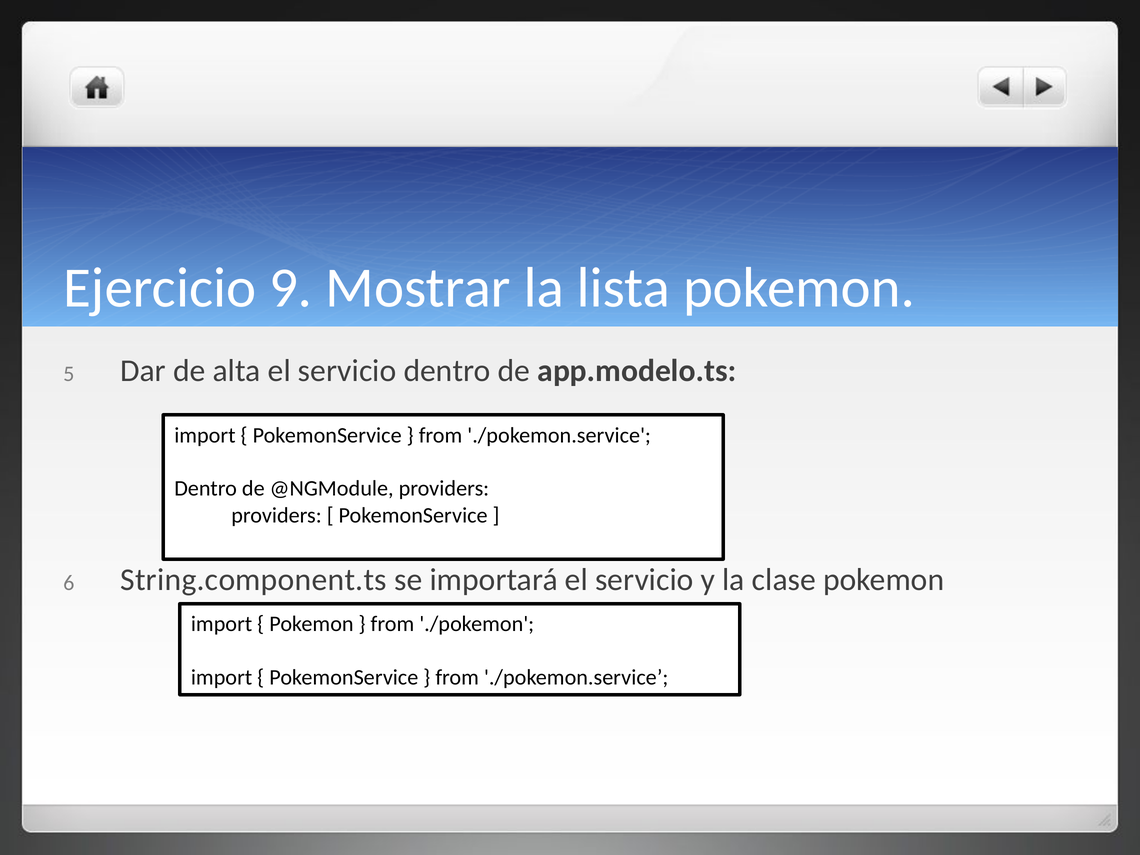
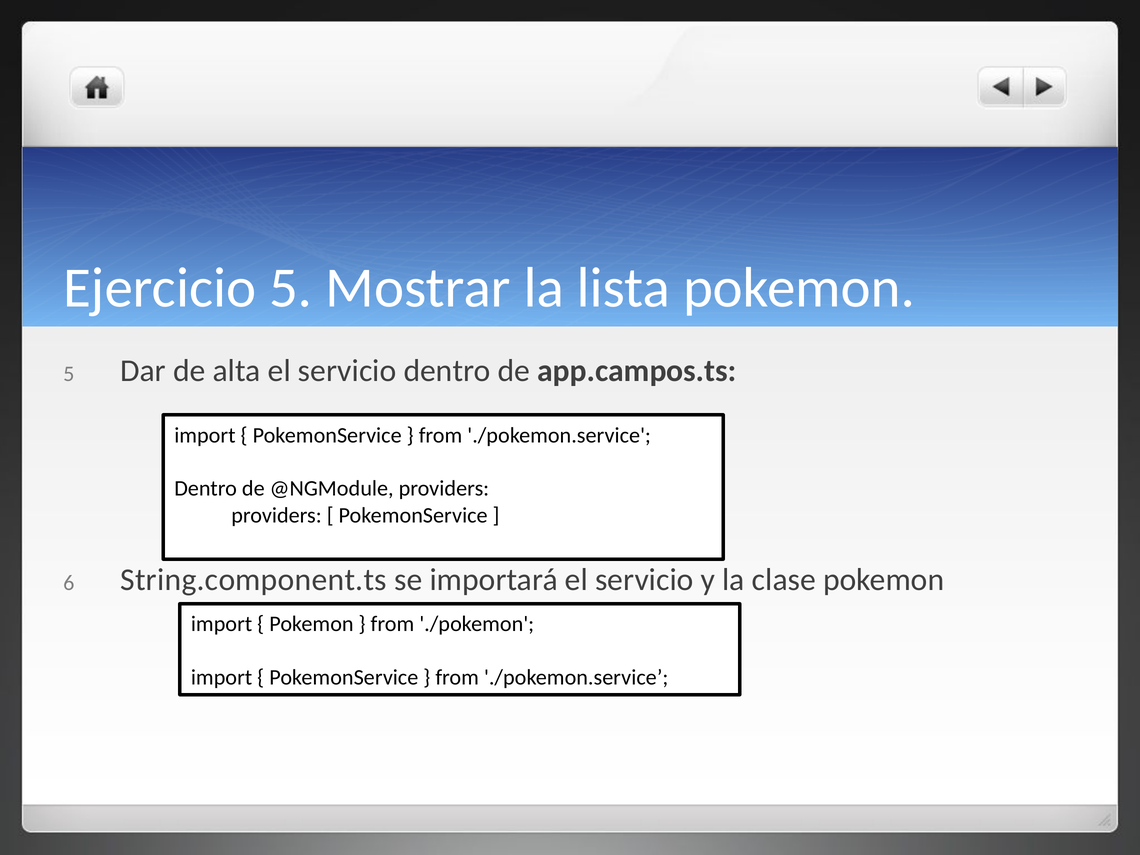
Ejercicio 9: 9 -> 5 (291, 288)
app.modelo.ts: app.modelo.ts -> app.campos.ts (637, 371)
